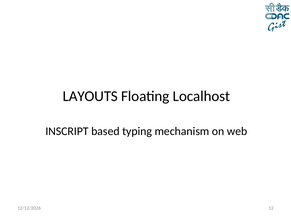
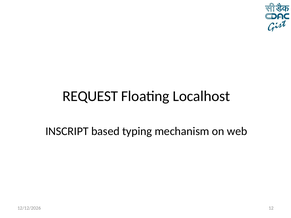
LAYOUTS: LAYOUTS -> REQUEST (90, 96)
